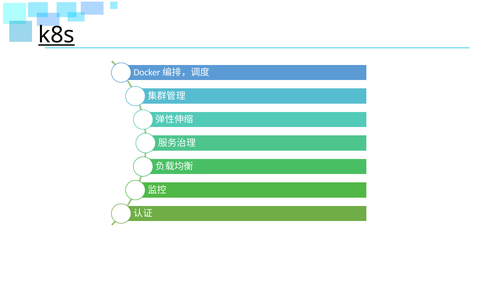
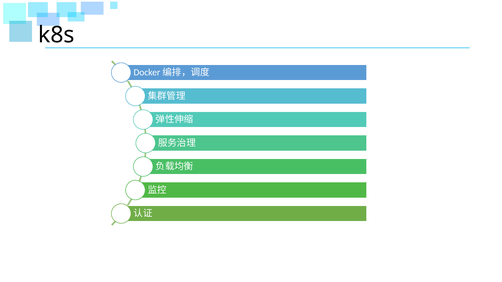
k8s underline: present -> none (56, 35)
